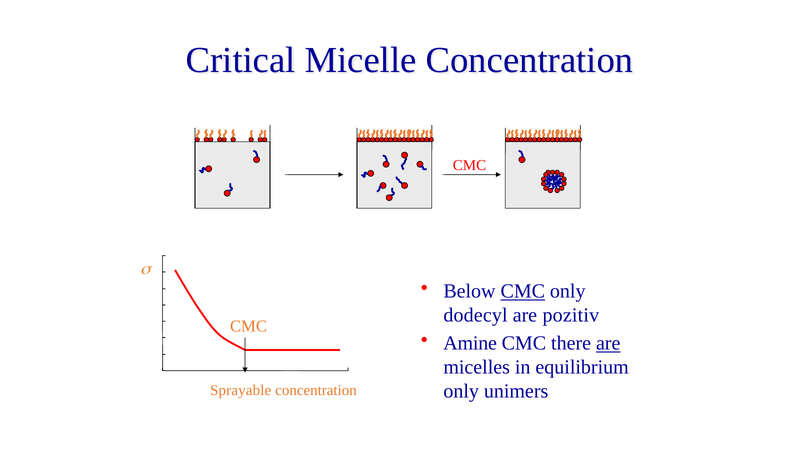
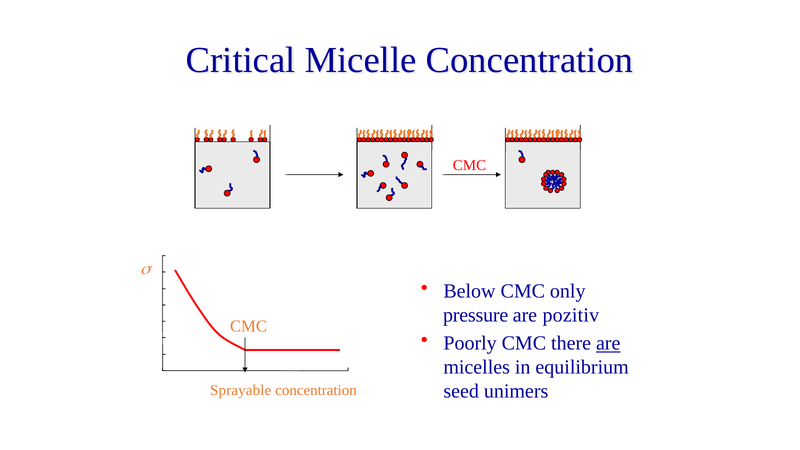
CMC underline: present -> none (523, 291)
dodecyl: dodecyl -> pressure (476, 315)
Amine: Amine -> Poorly (470, 343)
only: only -> seed (461, 391)
